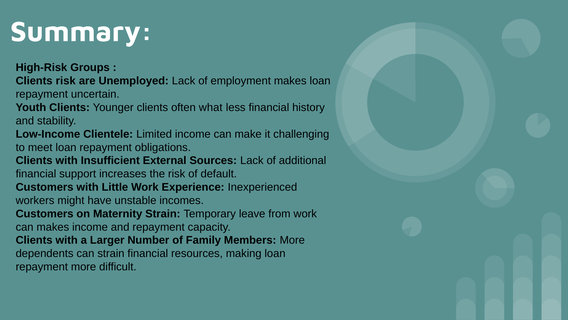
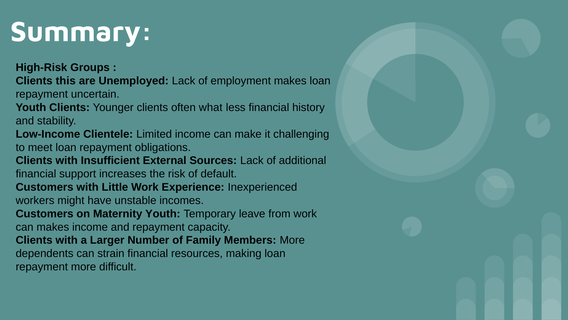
Clients risk: risk -> this (66, 81)
Maternity Strain: Strain -> Youth (163, 213)
